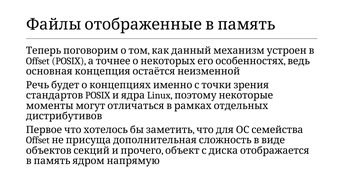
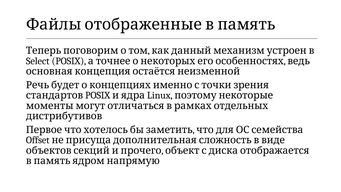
Offset: Offset -> Select (38, 61)
